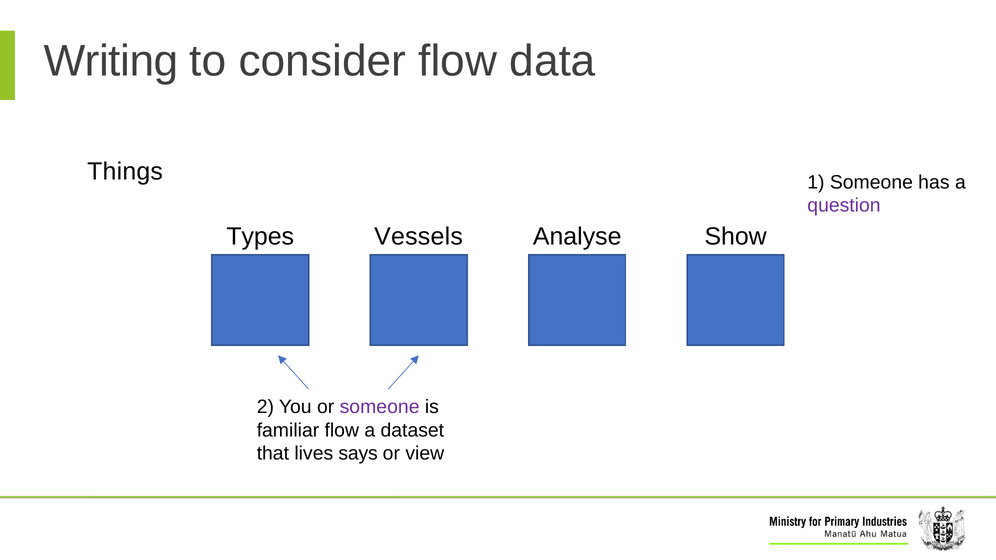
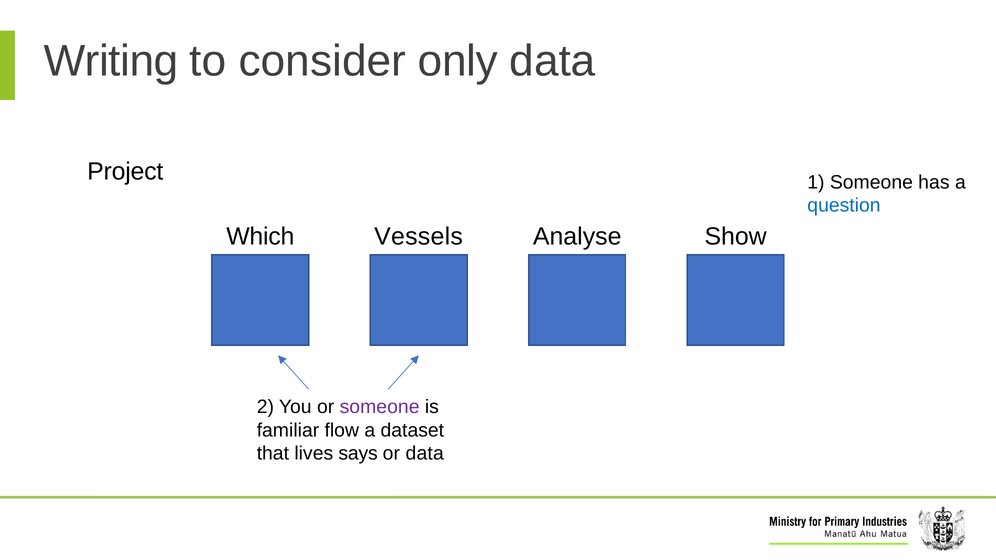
consider flow: flow -> only (458, 61)
Things: Things -> Project (125, 172)
question colour: purple -> blue (844, 206)
Types: Types -> Which (260, 236)
or view: view -> data (425, 454)
